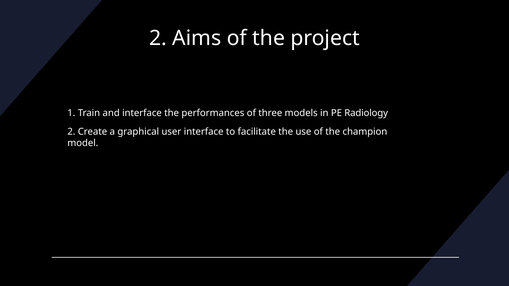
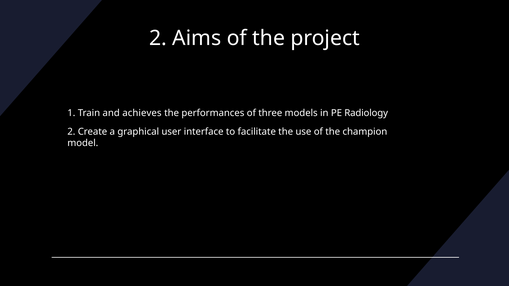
and interface: interface -> achieves (142, 113)
